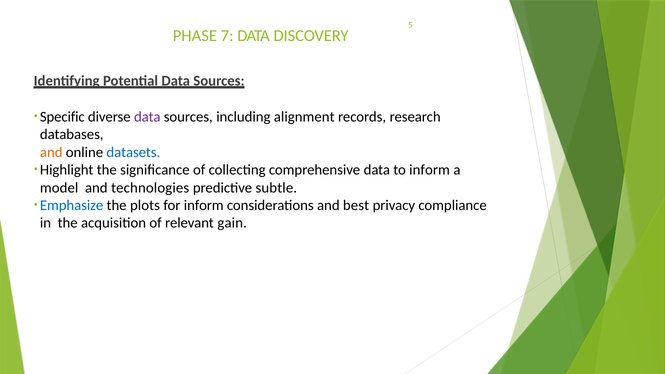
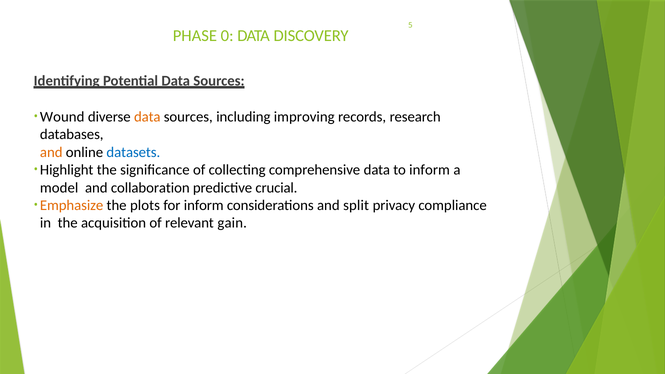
7: 7 -> 0 (227, 36)
Specific: Specific -> Wound (62, 117)
data colour: purple -> orange (147, 117)
alignment: alignment -> improving (304, 117)
technologies: technologies -> collaboration (150, 188)
subtle: subtle -> crucial (276, 188)
Emphasize colour: blue -> orange (72, 205)
best: best -> split (356, 205)
